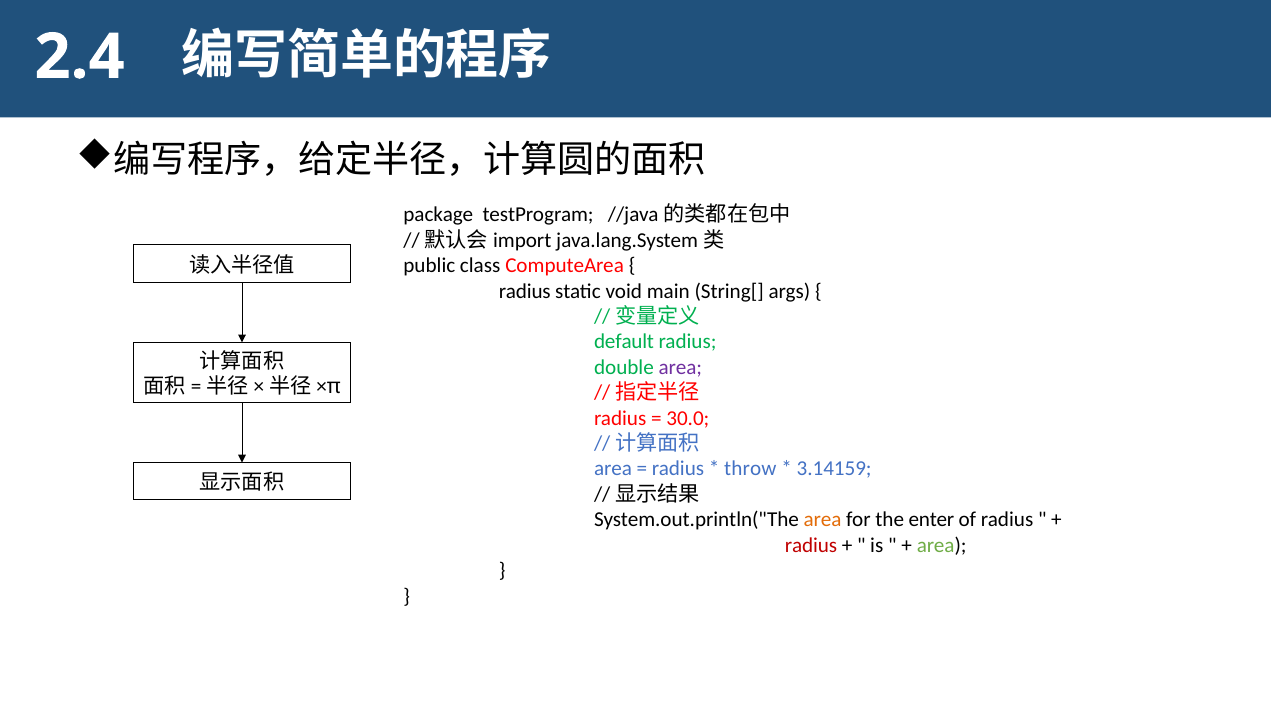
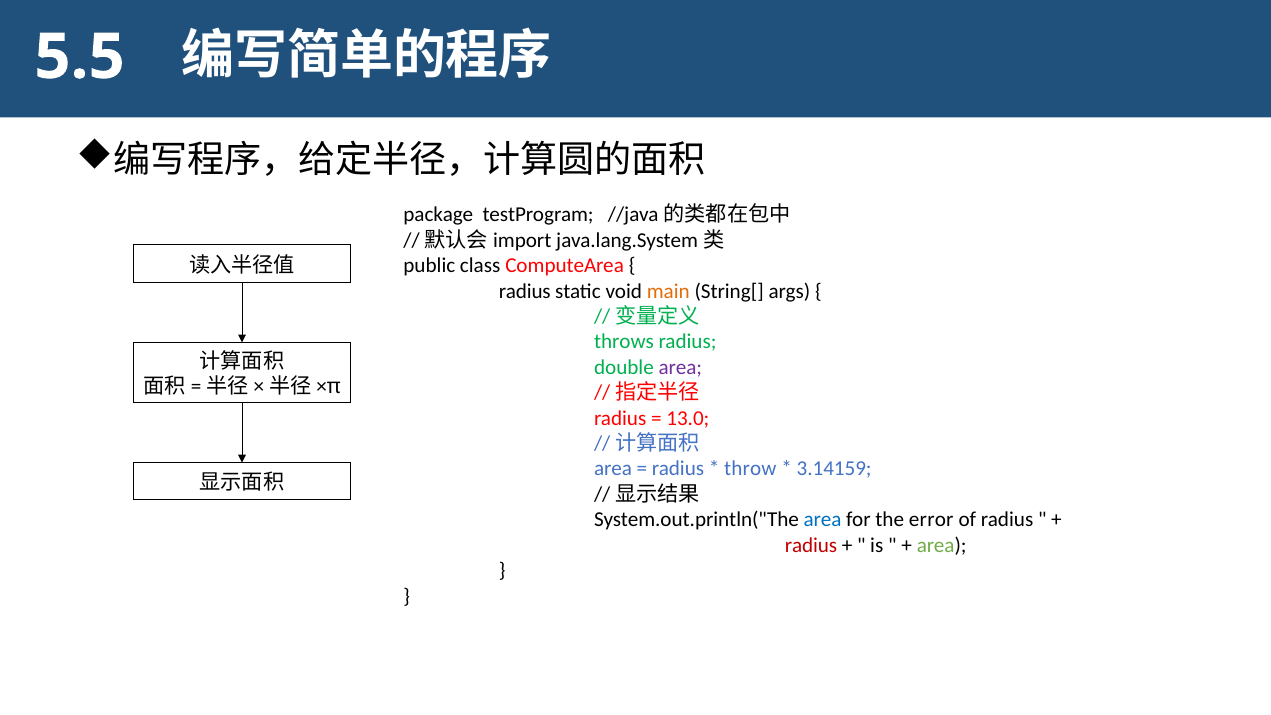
2.4: 2.4 -> 5.5 (80, 57)
main colour: black -> orange (668, 291)
default: default -> throws (624, 342)
30.0: 30.0 -> 13.0 (688, 418)
area colour: orange -> blue (823, 520)
enter: enter -> error (931, 520)
